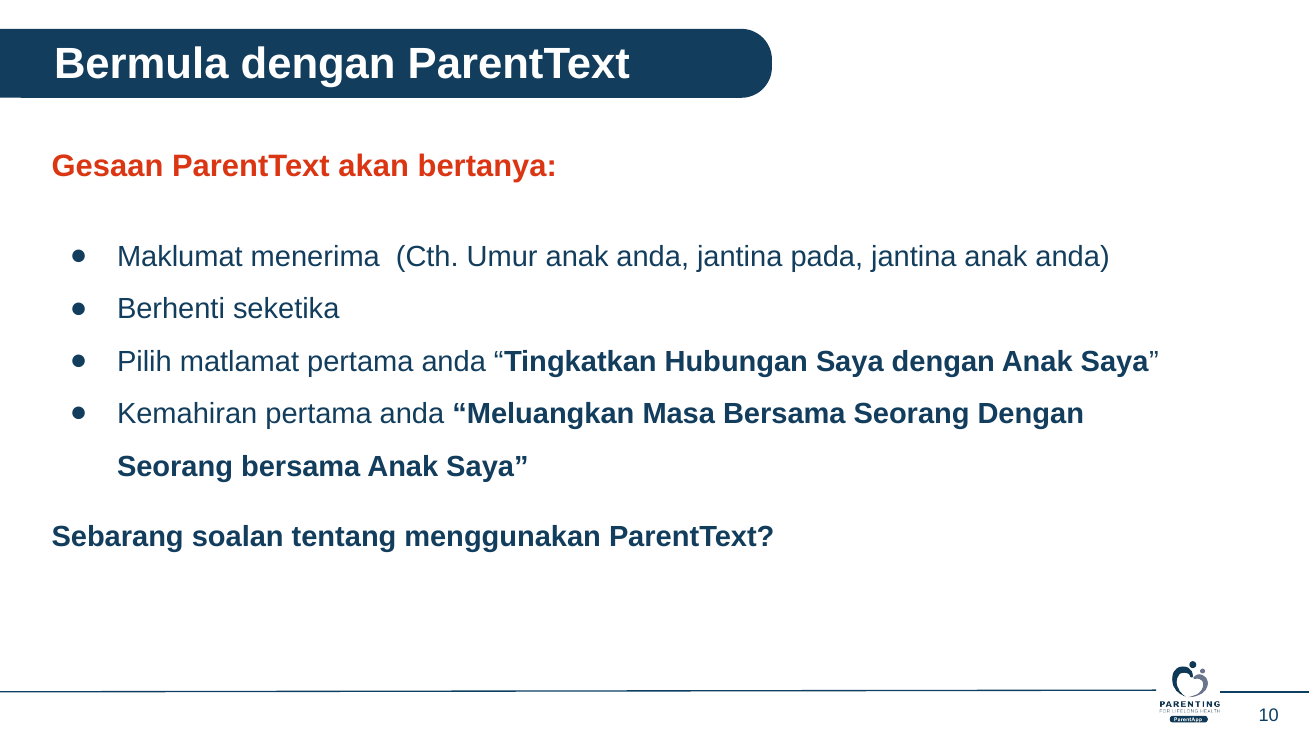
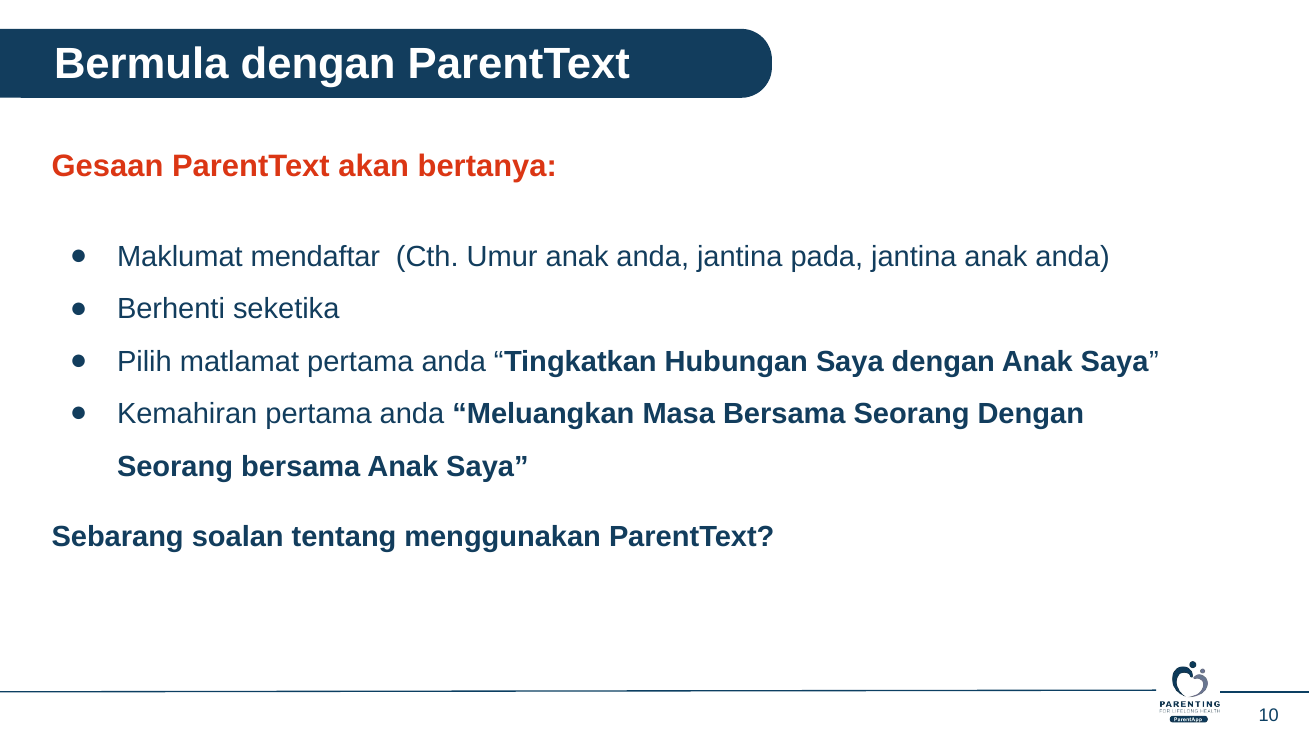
menerima: menerima -> mendaftar (315, 257)
